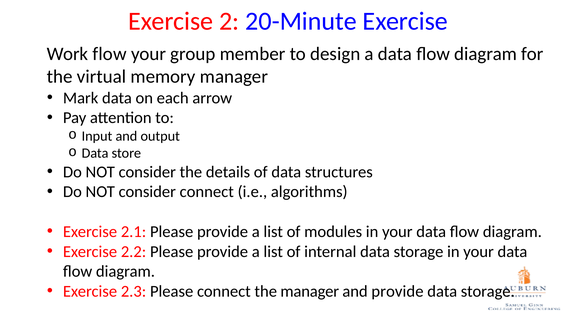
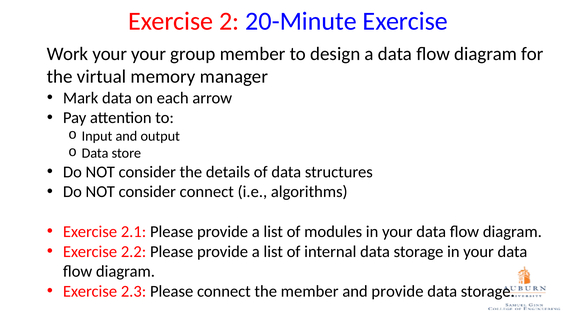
Work flow: flow -> your (110, 54)
the manager: manager -> member (310, 291)
